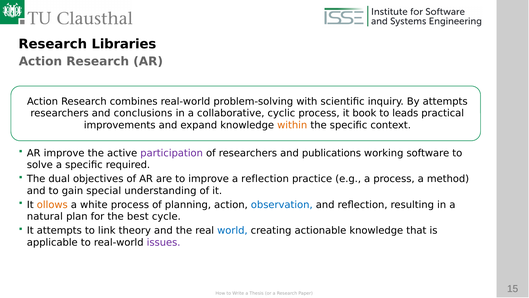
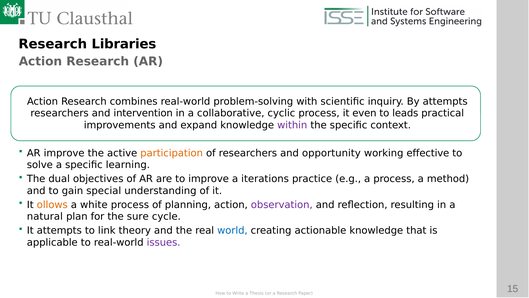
conclusions: conclusions -> intervention (143, 113)
book: book -> even (364, 113)
within colour: orange -> purple (292, 125)
participation colour: purple -> orange (172, 153)
publications: publications -> opportunity (331, 153)
software: software -> effective (428, 153)
required: required -> learning (128, 165)
a reflection: reflection -> iterations (265, 179)
observation colour: blue -> purple (282, 204)
best: best -> sure (138, 216)
